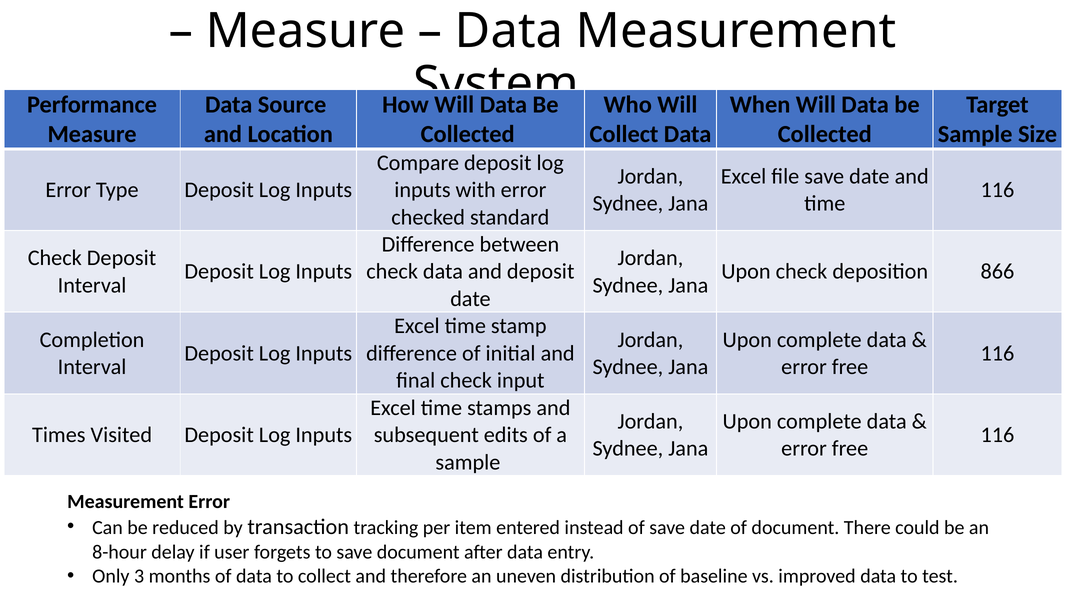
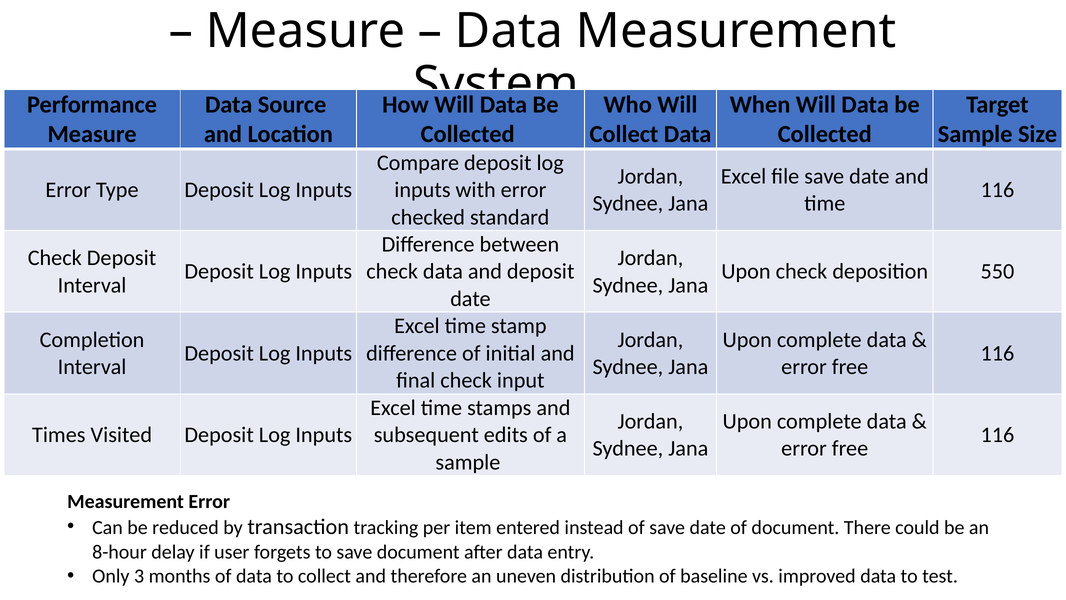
866: 866 -> 550 (997, 271)
